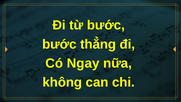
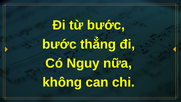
Ngay: Ngay -> Nguy (83, 63)
